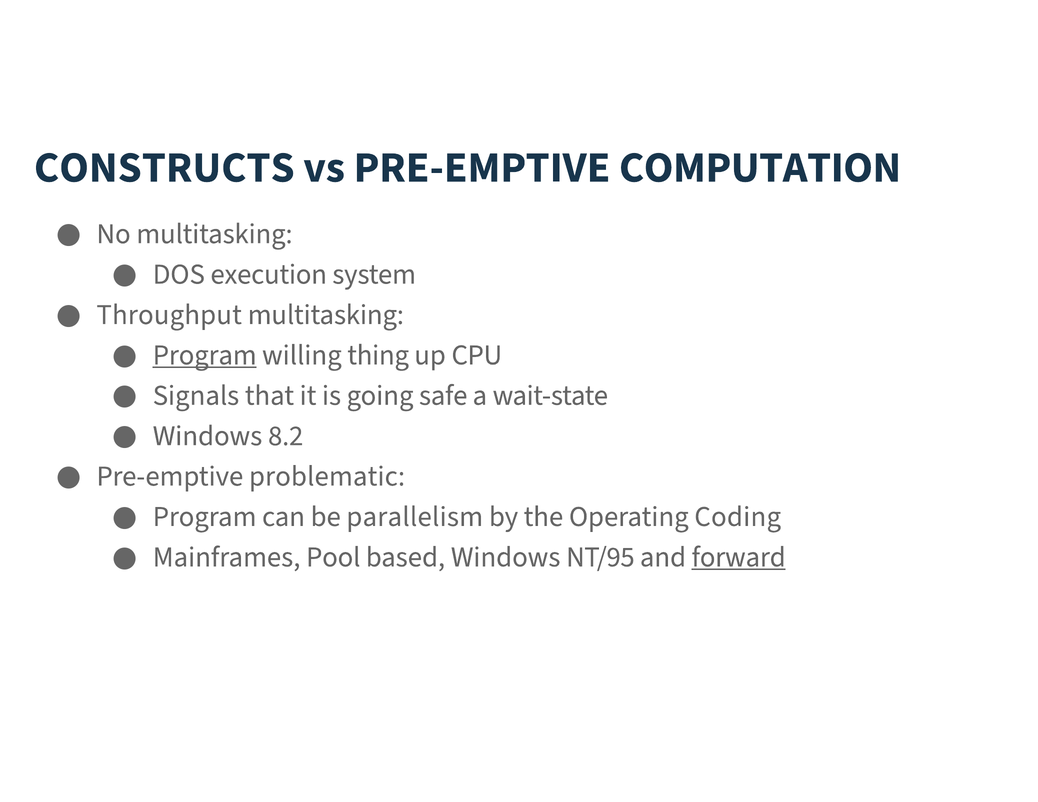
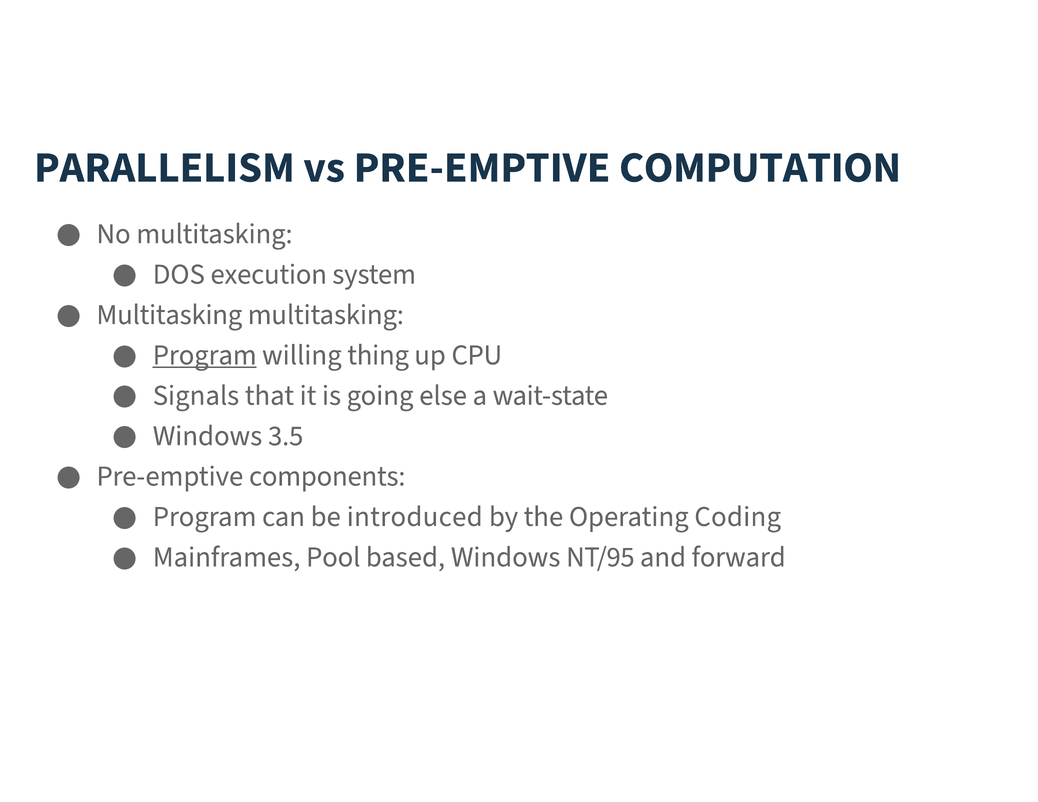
CONSTRUCTS: CONSTRUCTS -> PARALLELISM (164, 167)
Throughput: Throughput -> Multitasking (169, 315)
safe: safe -> else (443, 395)
8.2: 8.2 -> 3.5 (286, 436)
problematic: problematic -> components (327, 476)
parallelism: parallelism -> introduced (415, 517)
forward underline: present -> none (739, 557)
